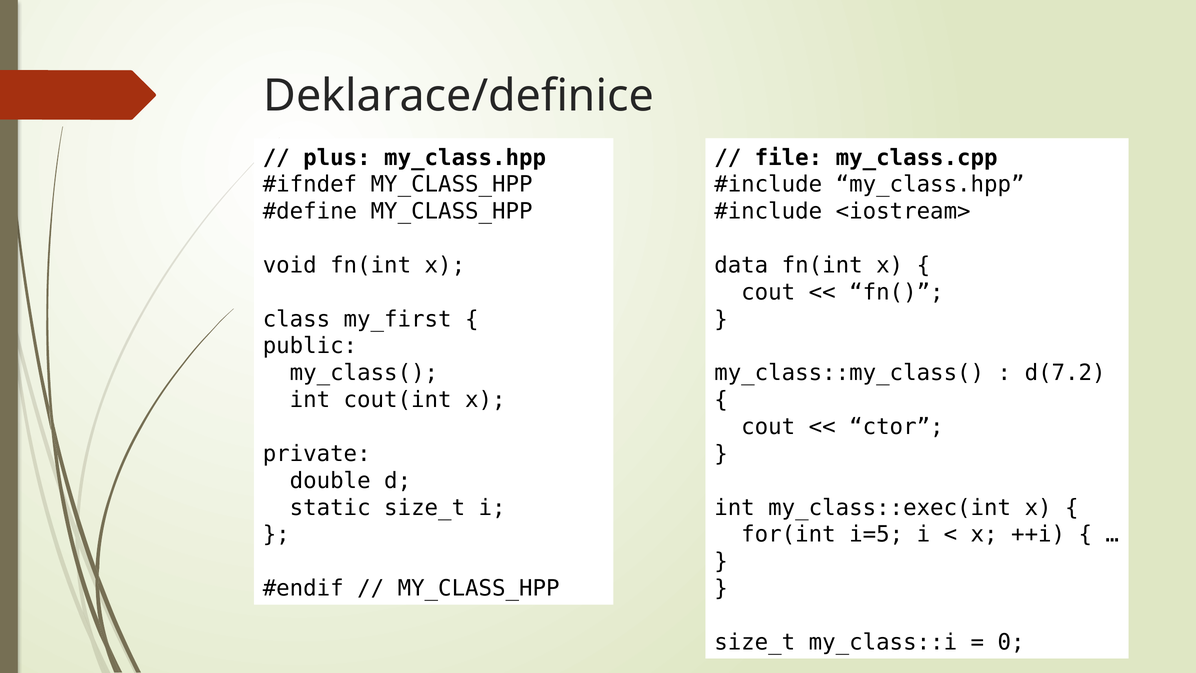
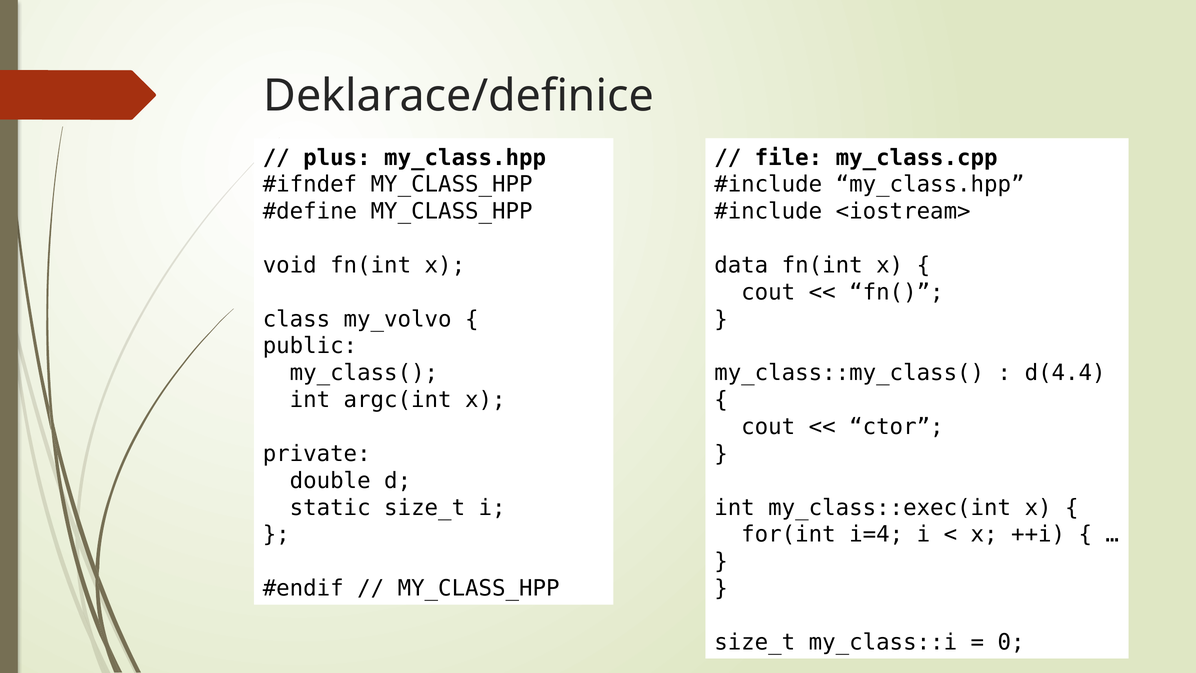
my_first: my_first -> my_volvo (398, 319)
d(7.2: d(7.2 -> d(4.4 (1065, 373)
cout(int: cout(int -> argc(int (398, 400)
i=5: i=5 -> i=4 (876, 534)
